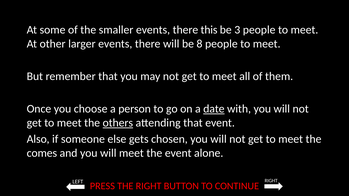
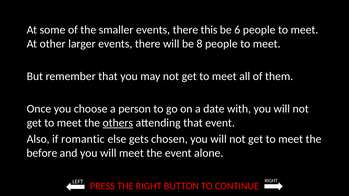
3: 3 -> 6 (237, 30)
date underline: present -> none (214, 109)
someone: someone -> romantic (83, 139)
comes: comes -> before (42, 153)
